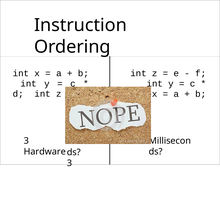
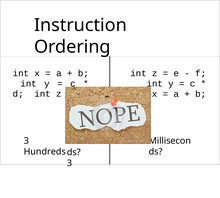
Hardware: Hardware -> Hundreds (45, 152)
